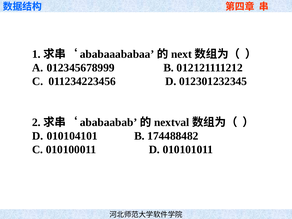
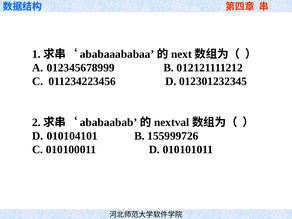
174488482: 174488482 -> 155999726 (173, 136)
